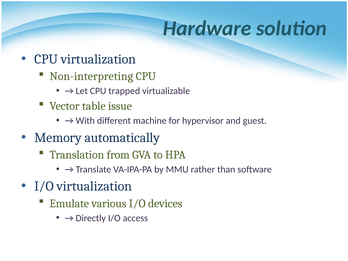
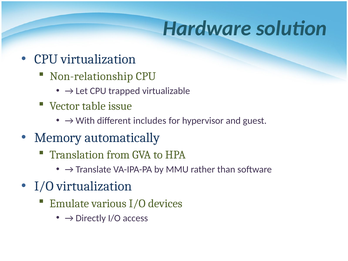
Non-interpreting: Non-interpreting -> Non-relationship (91, 76)
machine: machine -> includes (150, 121)
